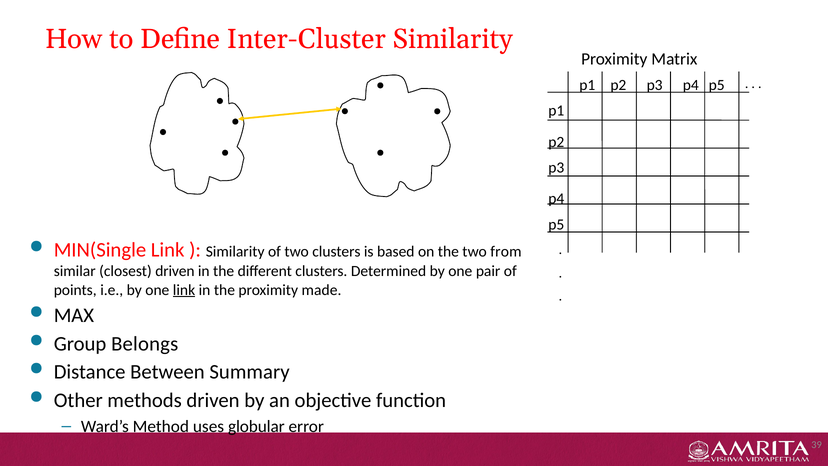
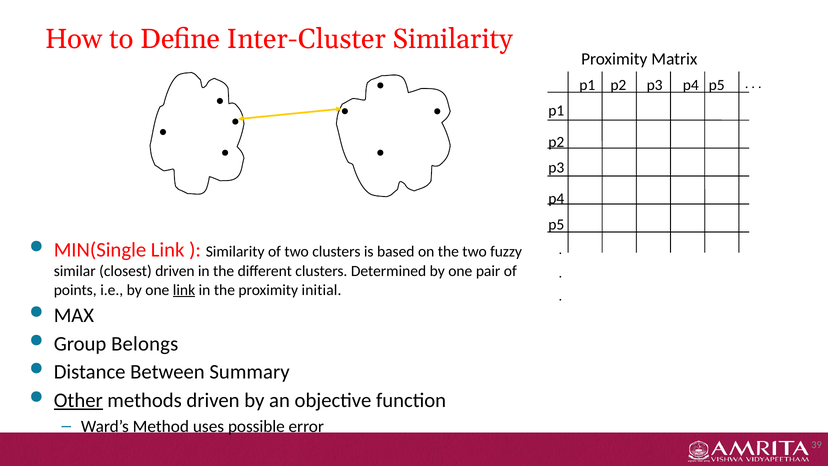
from: from -> fuzzy (506, 251)
made: made -> initial (322, 290)
Other underline: none -> present (78, 400)
globular: globular -> possible (256, 426)
